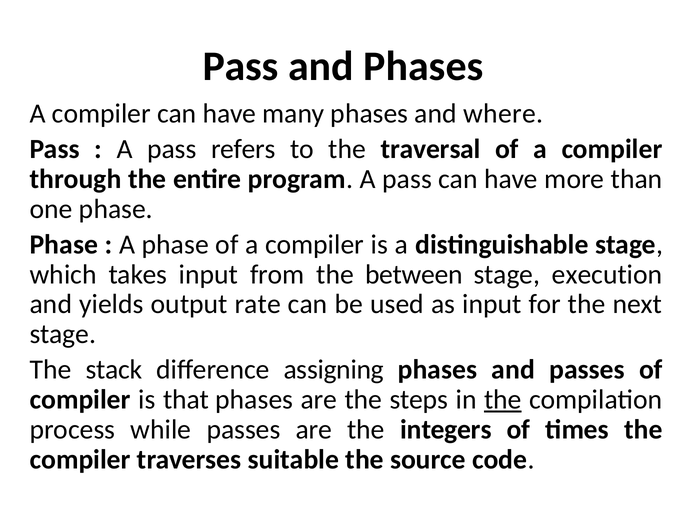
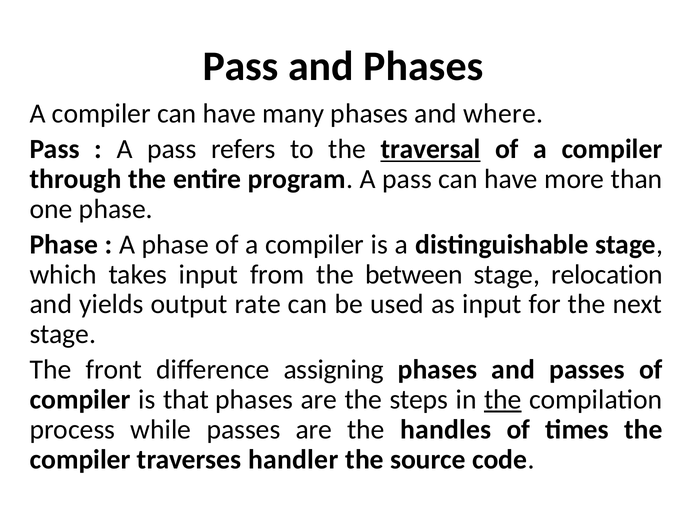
traversal underline: none -> present (431, 149)
execution: execution -> relocation (607, 274)
stack: stack -> front (114, 369)
integers: integers -> handles (446, 429)
suitable: suitable -> handler (293, 459)
